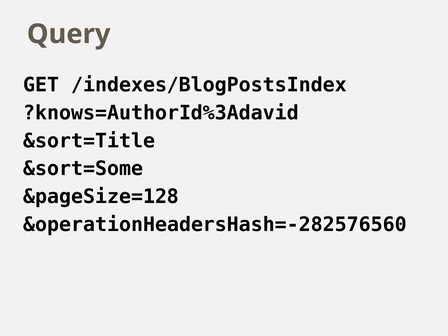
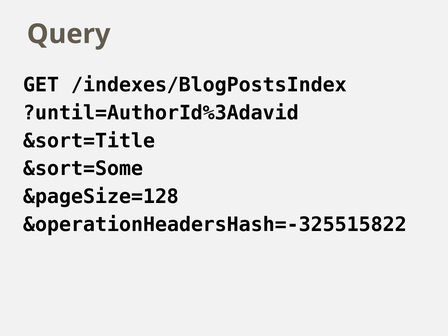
?knows=AuthorId%3Adavid: ?knows=AuthorId%3Adavid -> ?until=AuthorId%3Adavid (161, 113)
&operationHeadersHash=-282576560: &operationHeadersHash=-282576560 -> &operationHeadersHash=-325515822 (215, 224)
